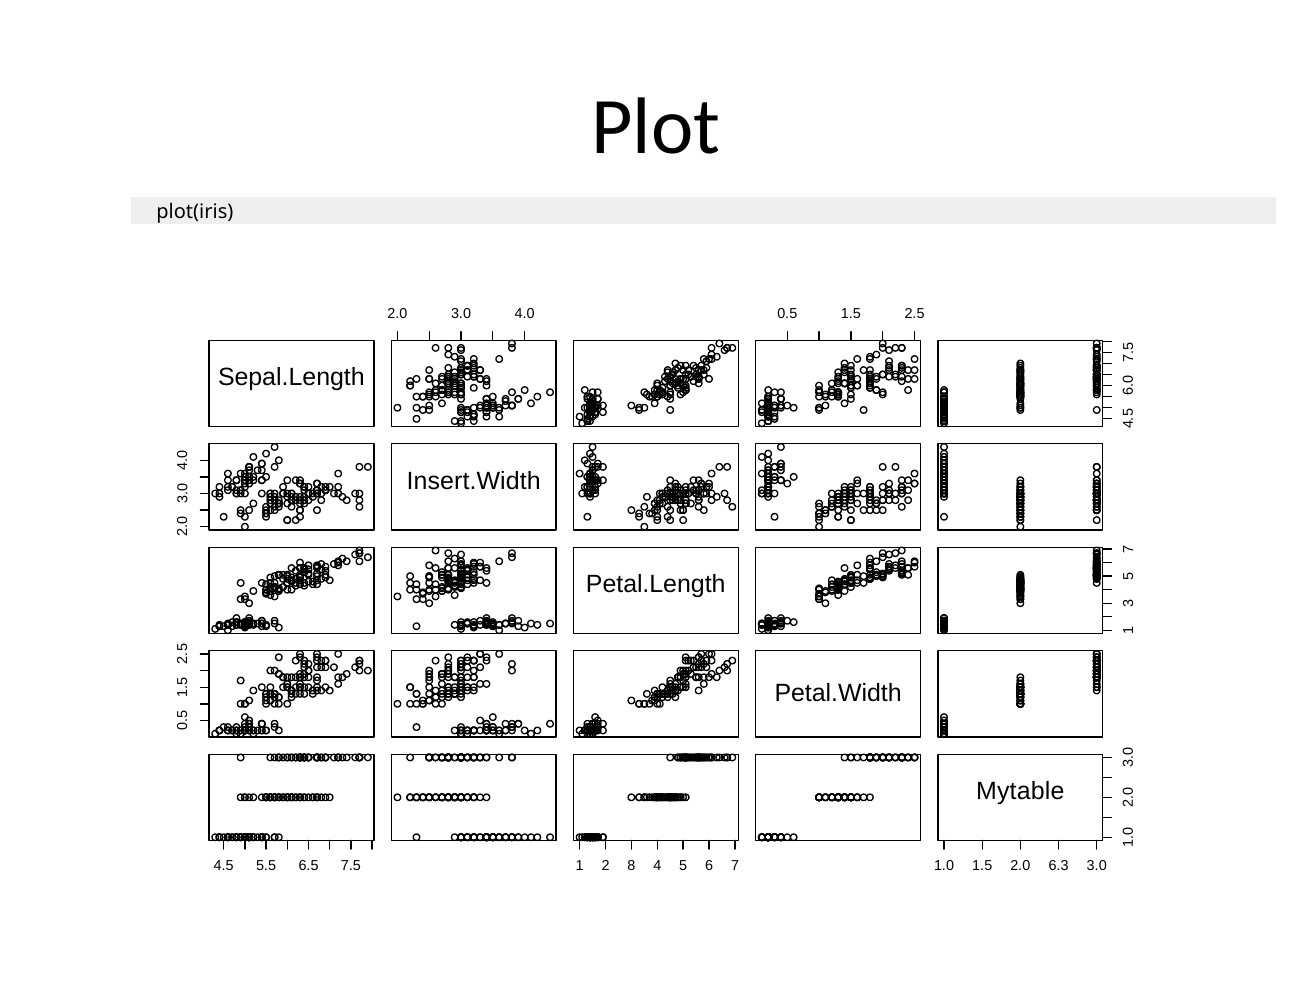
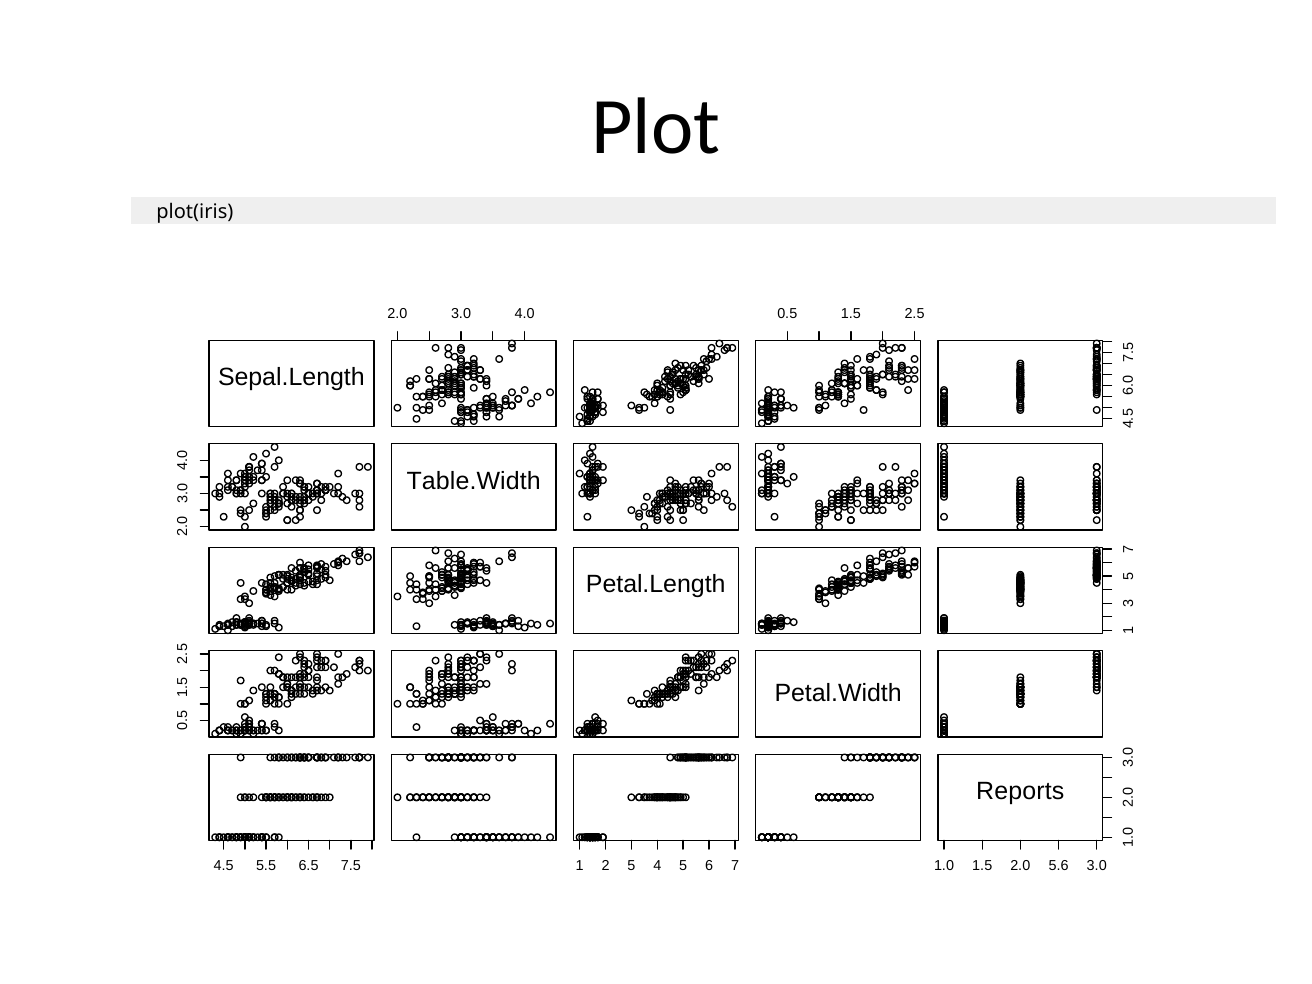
Insert.Width: Insert.Width -> Table.Width (474, 481)
Mytable: Mytable -> Reports (1020, 792)
2 8: 8 -> 5 (631, 866)
6.3: 6.3 -> 5.6 (1059, 866)
